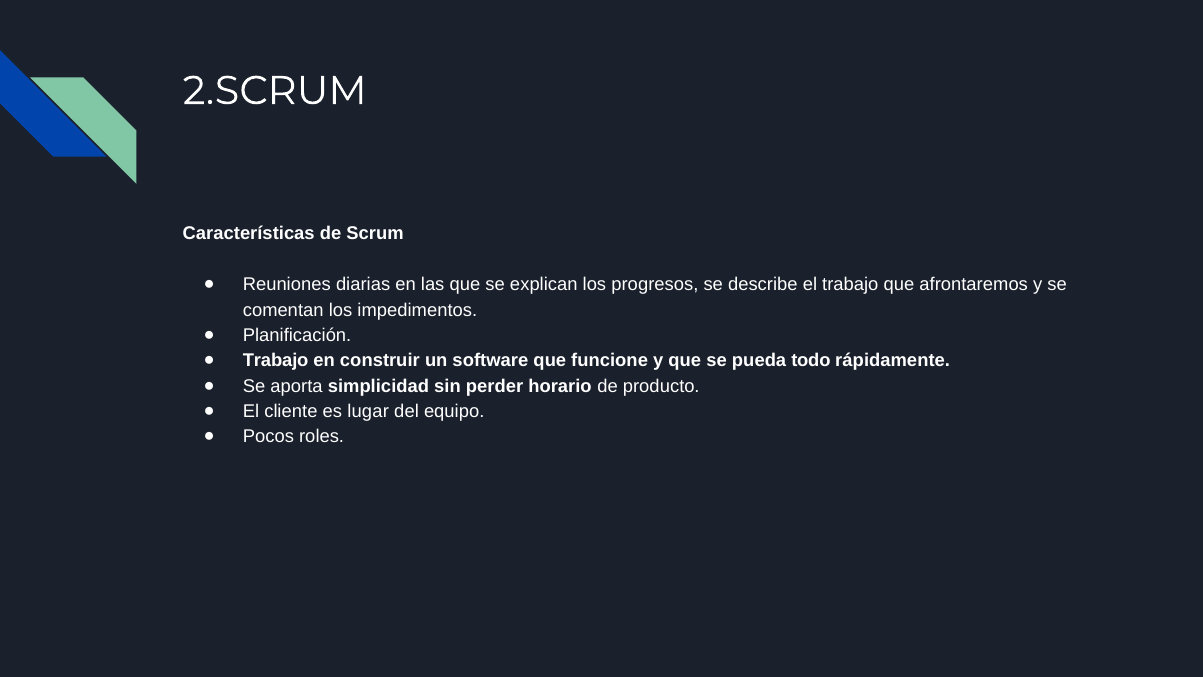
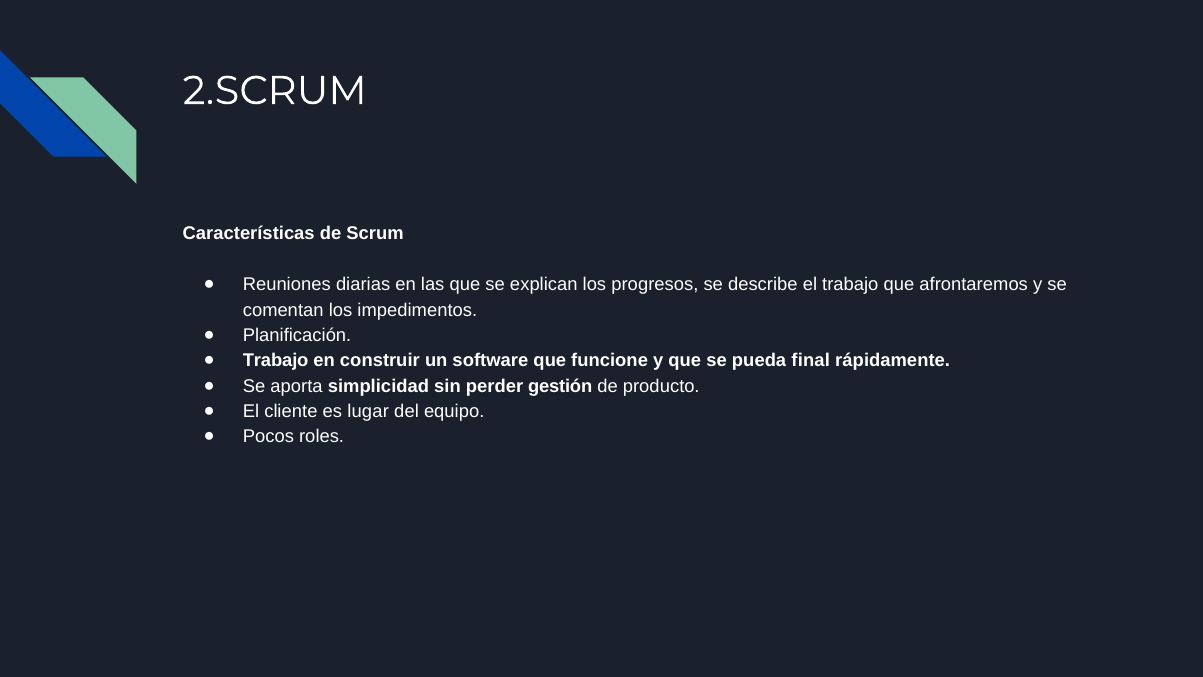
todo: todo -> final (811, 361)
horario: horario -> gestión (560, 386)
